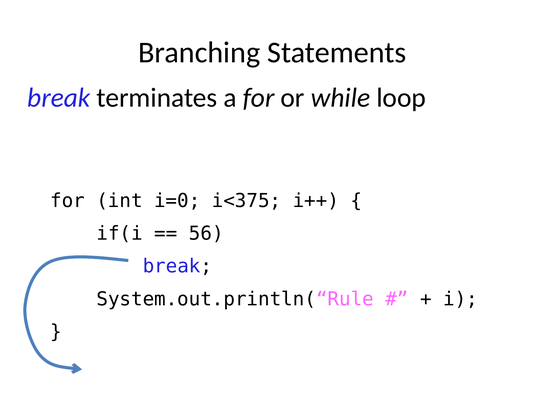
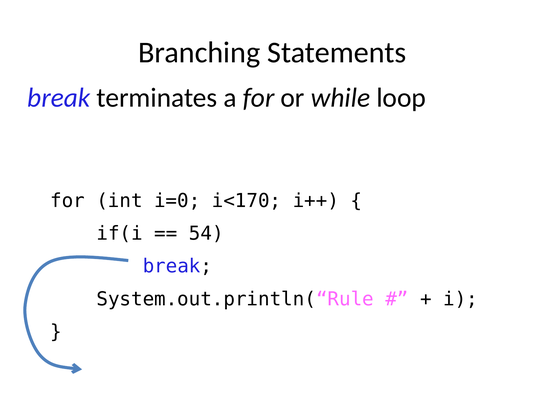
i<375: i<375 -> i<170 (247, 201)
56: 56 -> 54 (206, 233)
